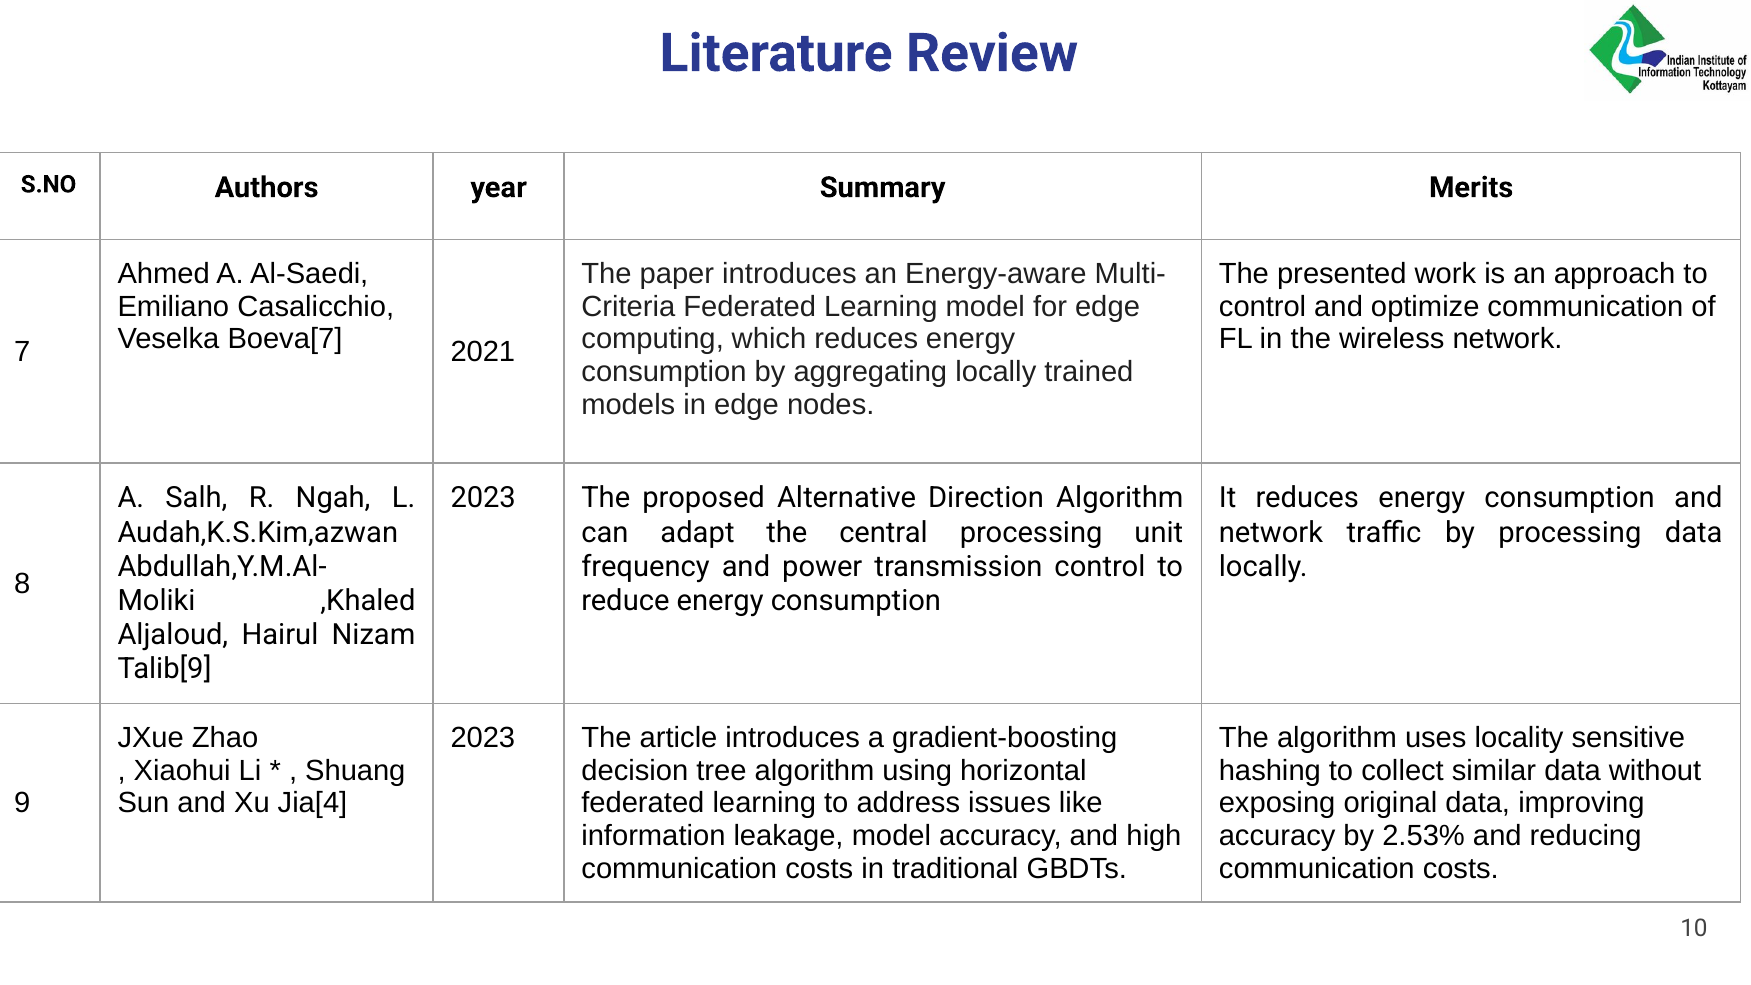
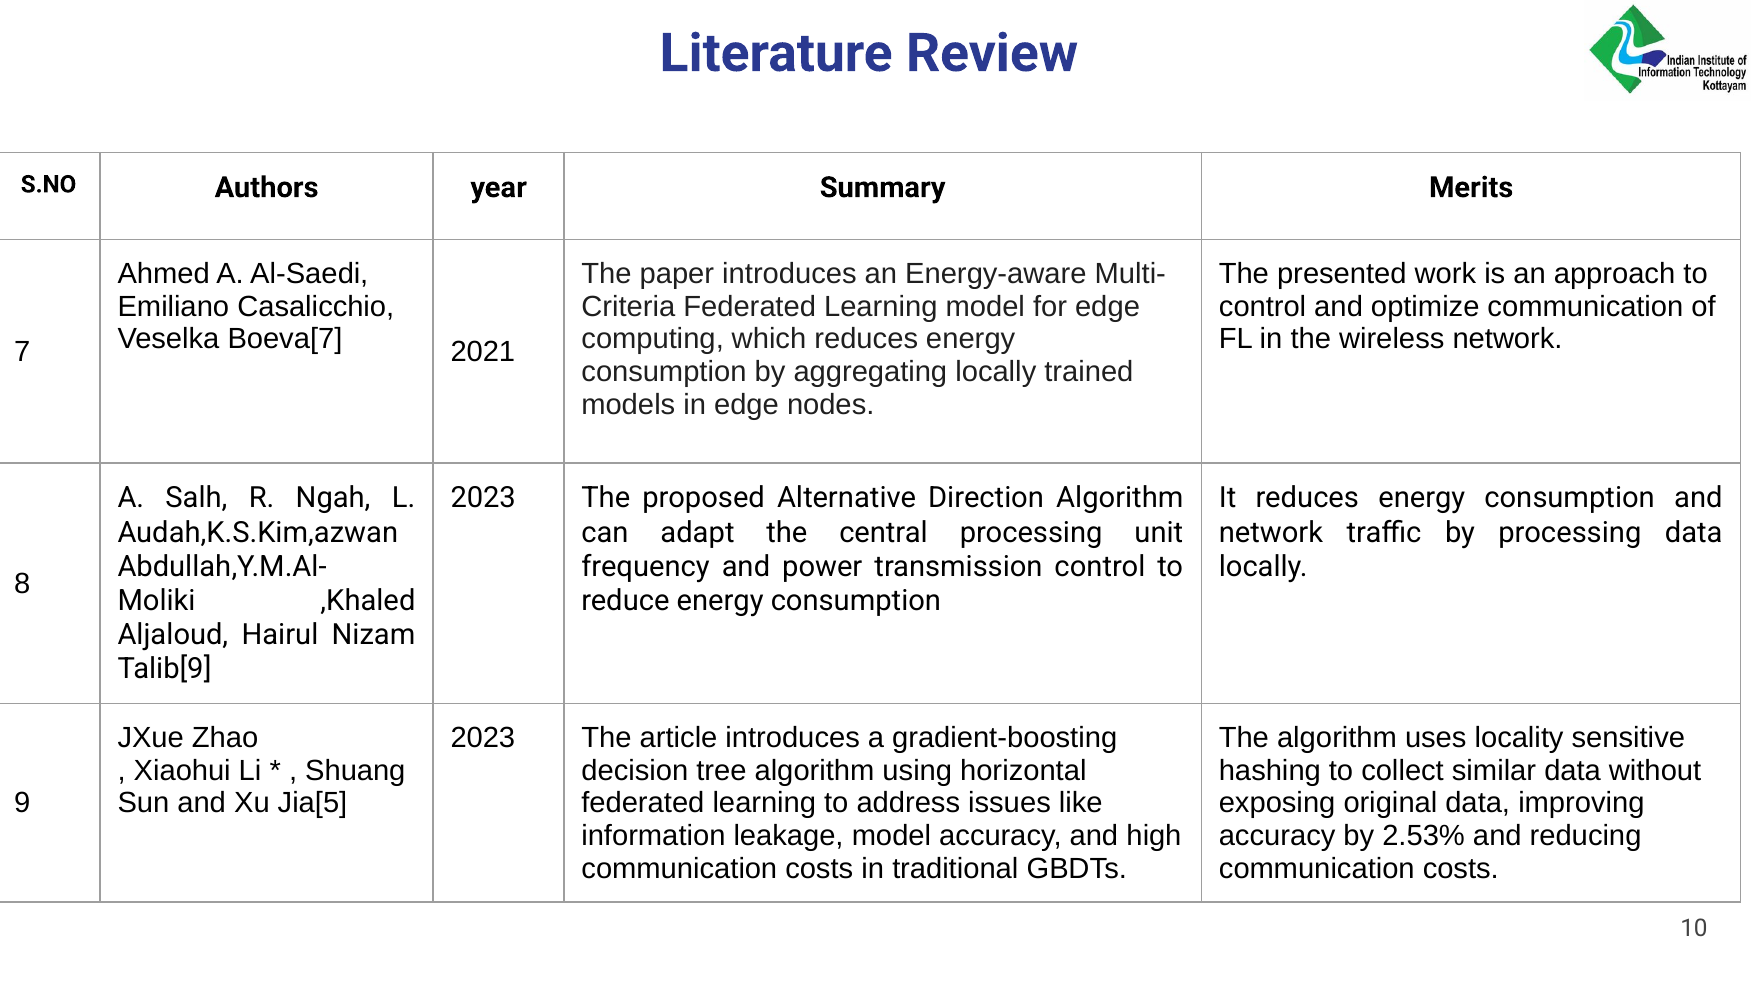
Jia[4: Jia[4 -> Jia[5 (312, 803)
